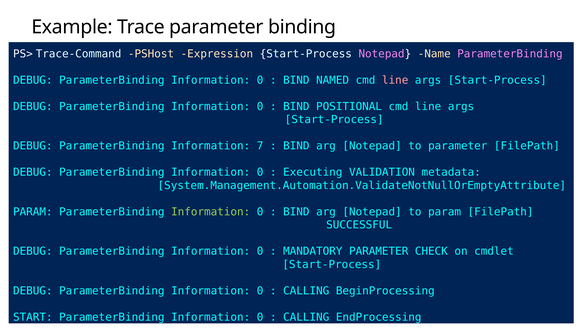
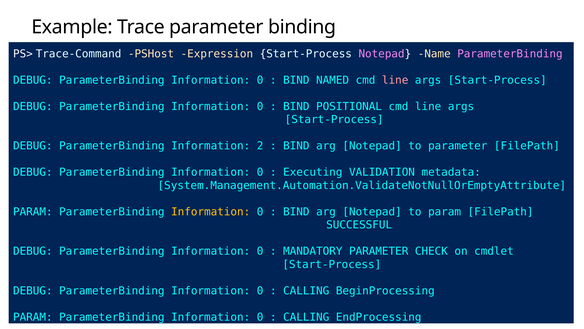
7: 7 -> 2 (260, 146)
Information colour: light green -> yellow (211, 211)
START: START -> PARAM (33, 317)
